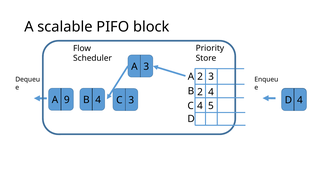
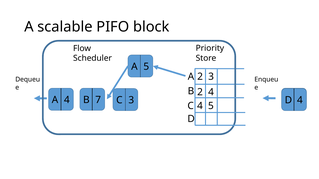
A 3: 3 -> 5 (146, 67)
A 9: 9 -> 4 (67, 100)
B 4: 4 -> 7 (98, 100)
